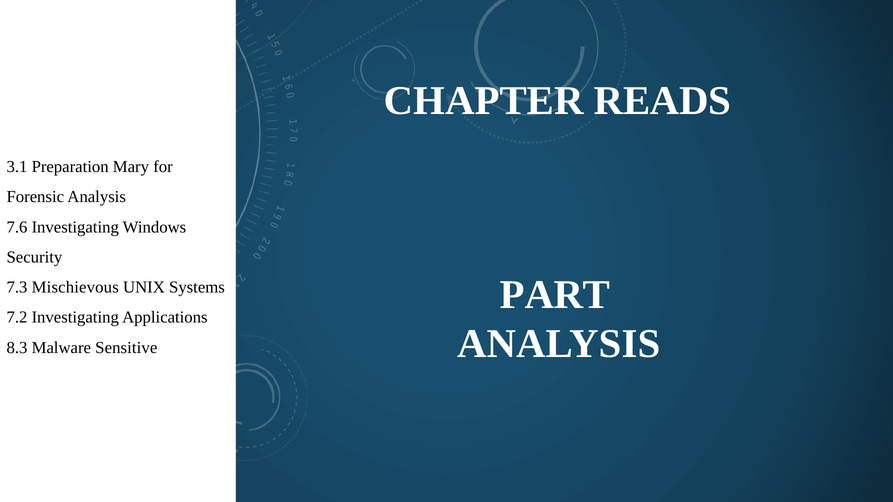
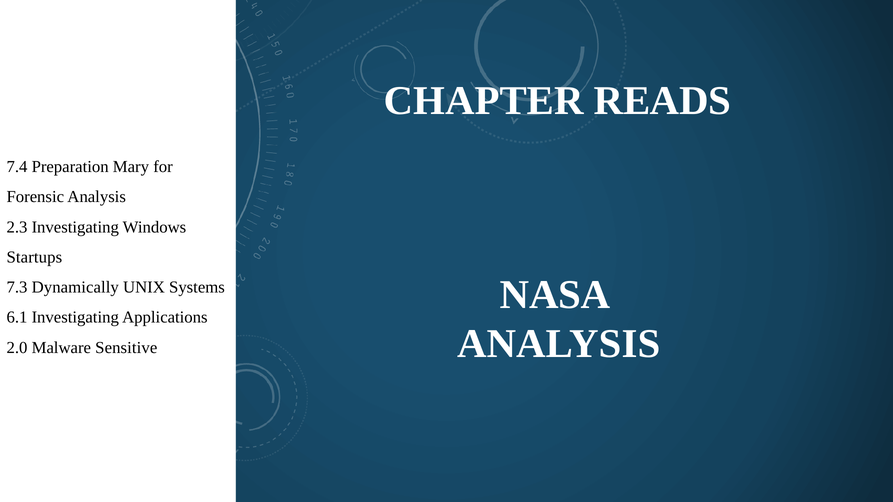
3.1: 3.1 -> 7.4 (17, 167)
7.6: 7.6 -> 2.3 (17, 227)
Security: Security -> Startups (34, 257)
PART: PART -> NASA (555, 295)
Mischievous: Mischievous -> Dynamically (75, 287)
7.2: 7.2 -> 6.1 (17, 318)
8.3: 8.3 -> 2.0 (17, 348)
